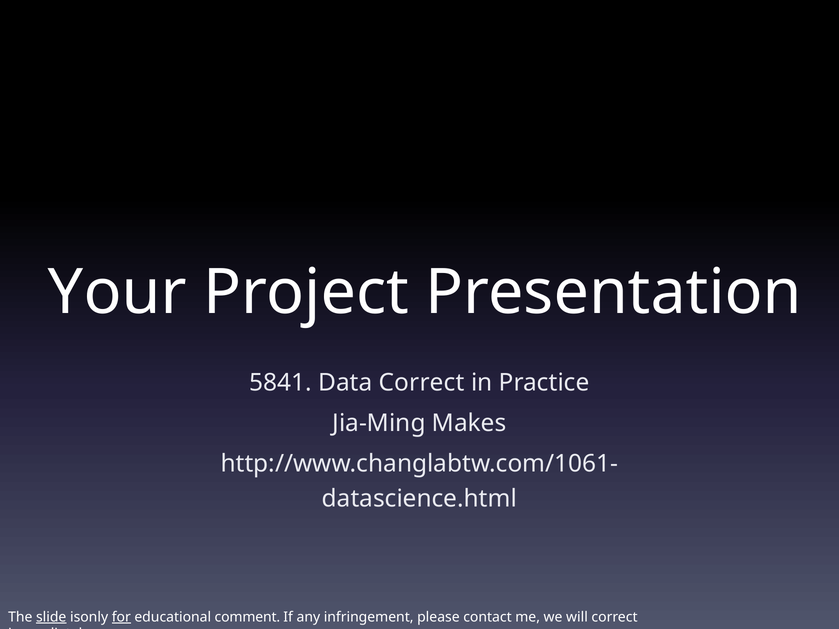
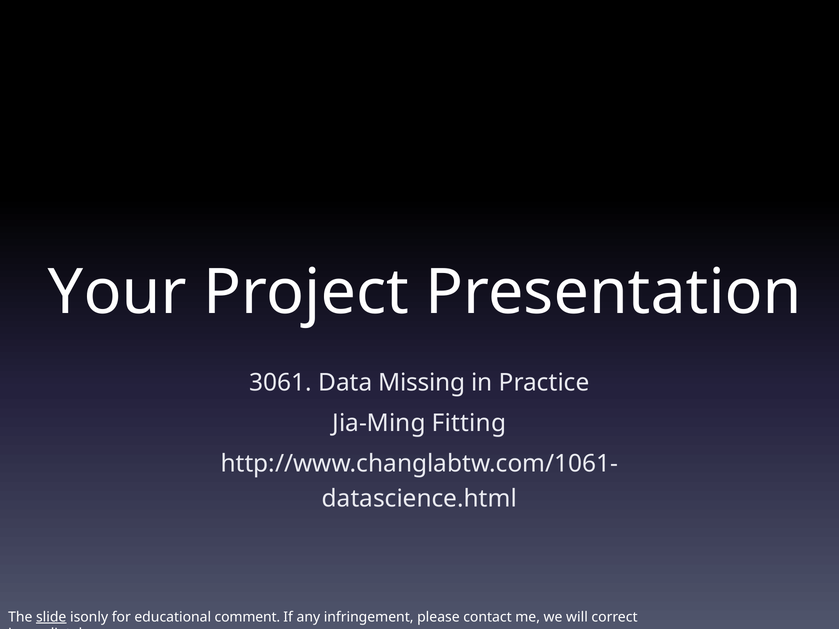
5841: 5841 -> 3061 (281, 383)
Data Correct: Correct -> Missing (422, 383)
Makes: Makes -> Fitting (469, 423)
for underline: present -> none (121, 617)
